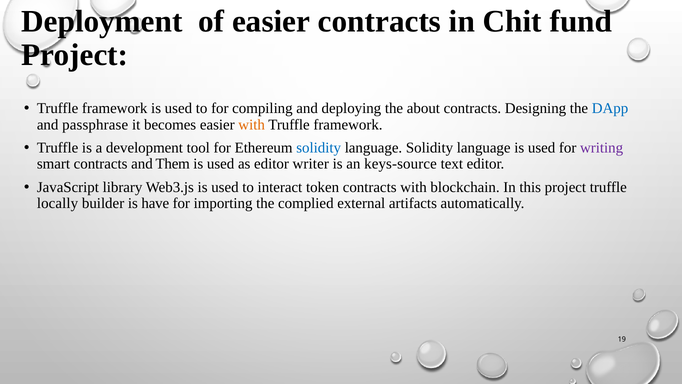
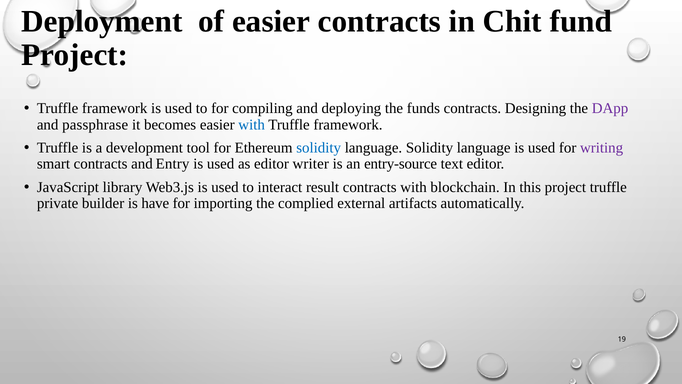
about: about -> funds (423, 108)
DApp colour: blue -> purple (610, 108)
with colour: orange -> blue (252, 125)
Them: Them -> Entry (173, 164)
keys-source: keys-source -> entry-source (401, 164)
token: token -> result (323, 187)
locally: locally -> private (58, 203)
